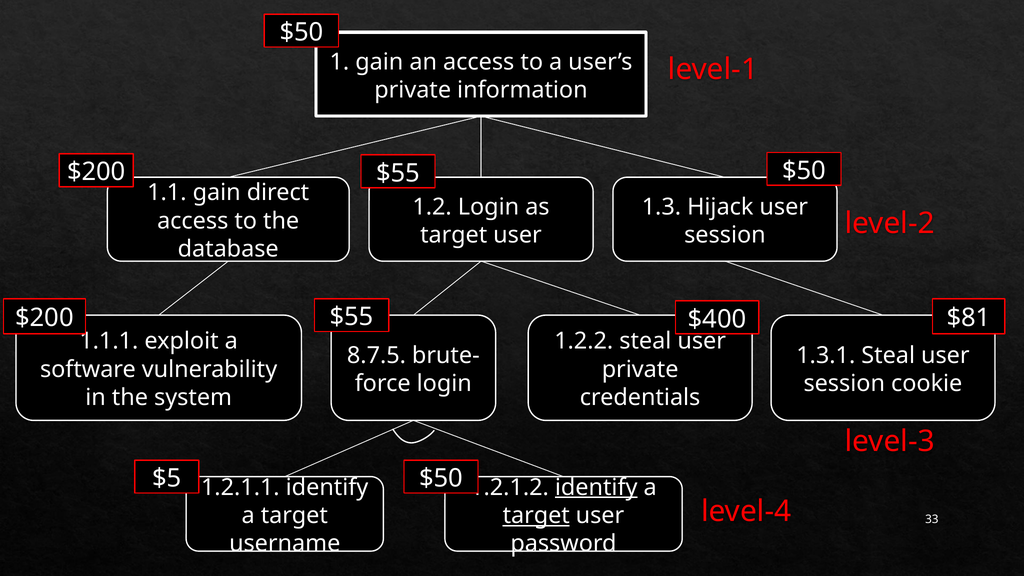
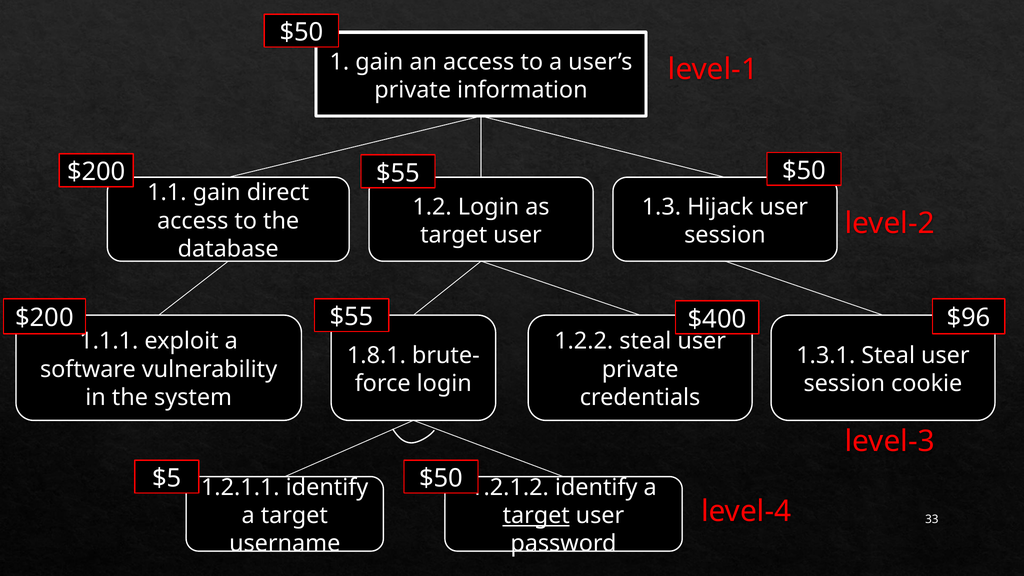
$81: $81 -> $96 (969, 318)
8.7.5: 8.7.5 -> 1.8.1 (376, 355)
identify underline: present -> none (596, 487)
